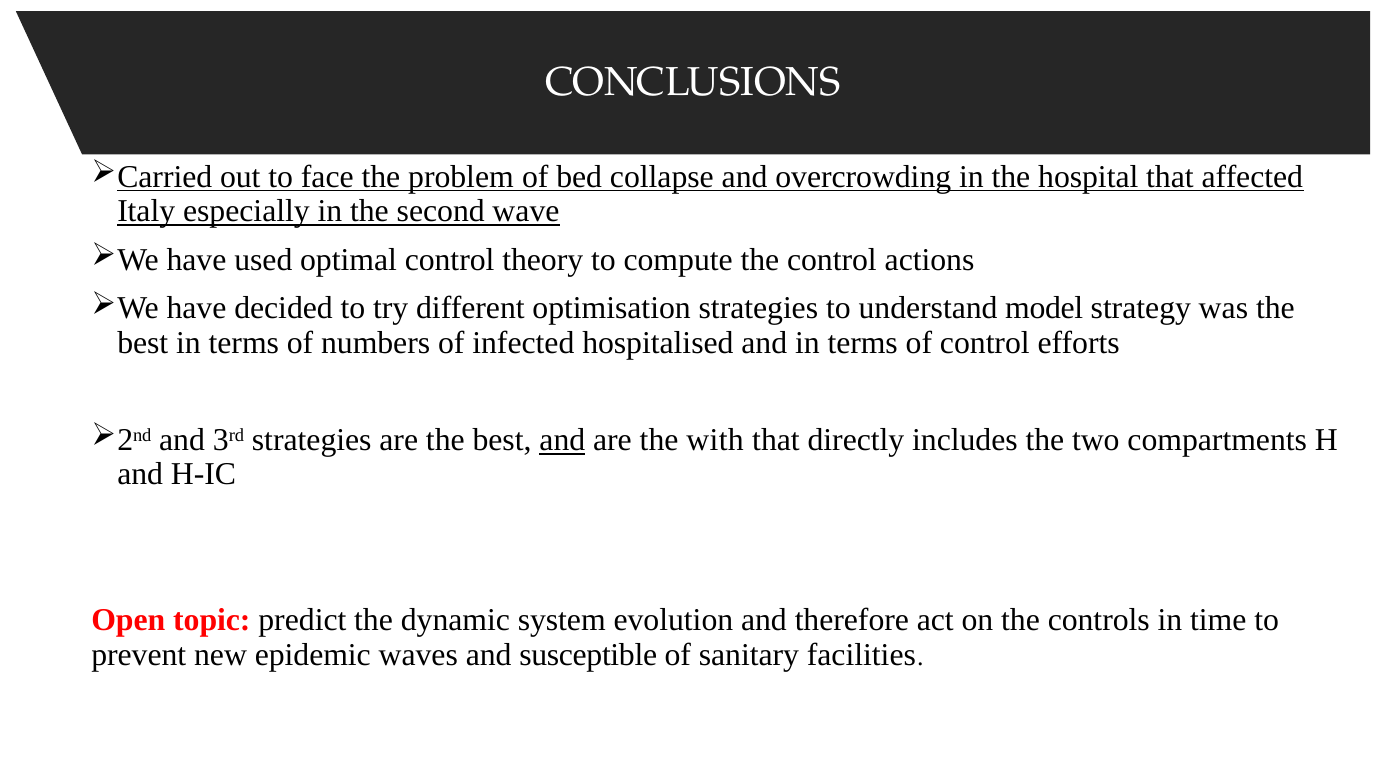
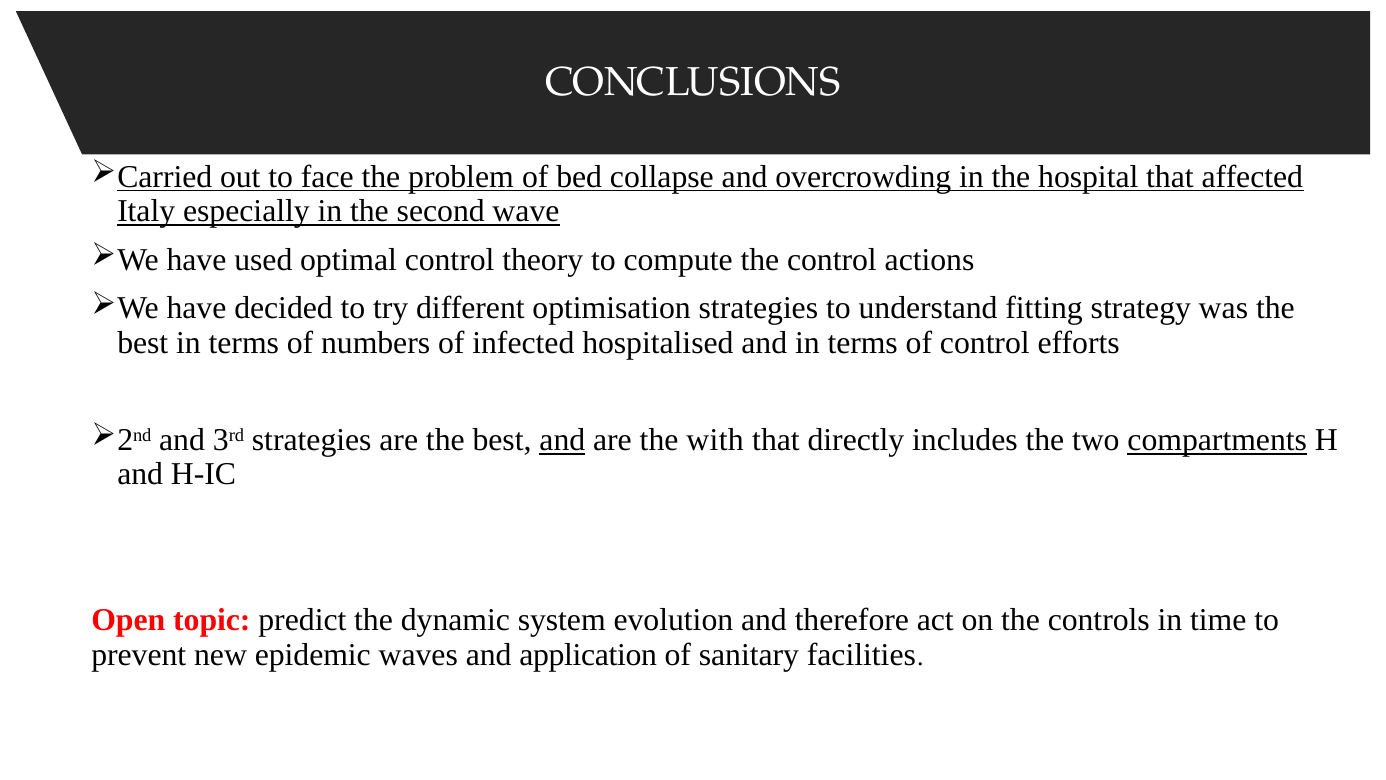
model: model -> fitting (1044, 308)
compartments underline: none -> present (1217, 440)
susceptible: susceptible -> application (588, 654)
